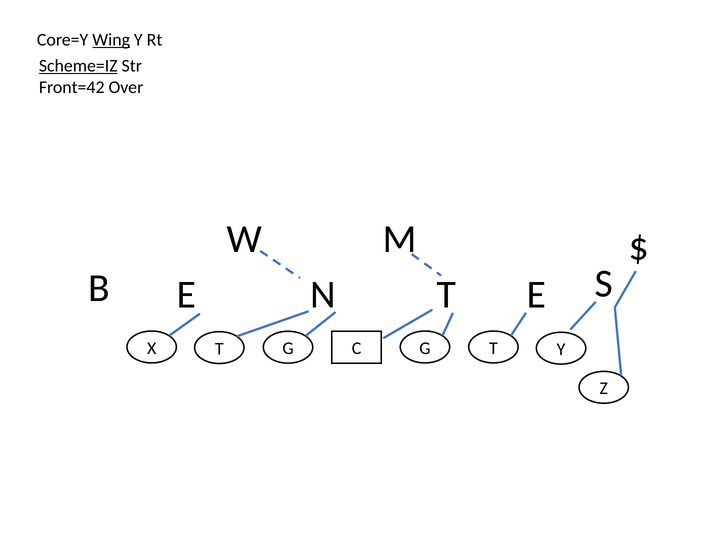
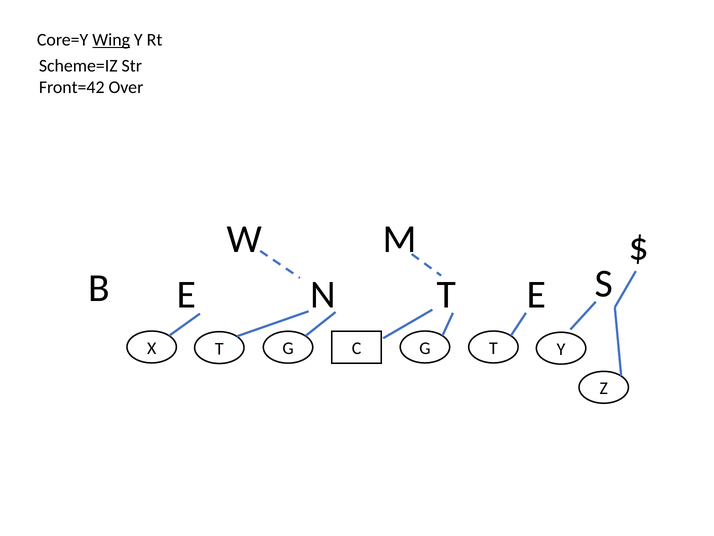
Scheme=IZ underline: present -> none (78, 66)
